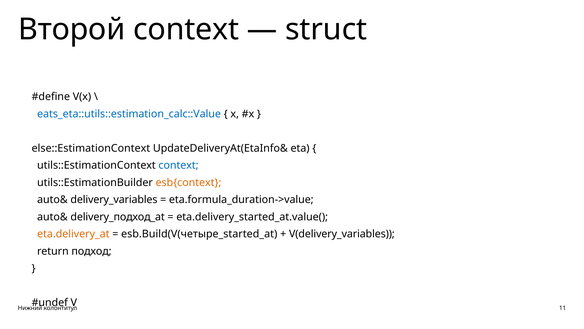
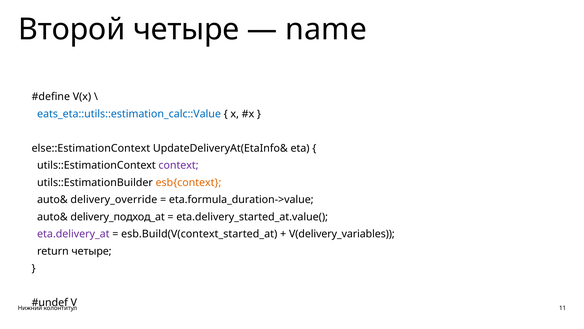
Второй context: context -> четыре (186, 30)
struct: struct -> name (326, 30)
context colour: blue -> purple (179, 165)
delivery_variables: delivery_variables -> delivery_override (114, 200)
eta.delivery_at colour: orange -> purple (73, 234)
esb.Build(V(четыре_started_at: esb.Build(V(четыре_started_at -> esb.Build(V(context_started_at (199, 234)
return подход: подход -> четыре (91, 251)
